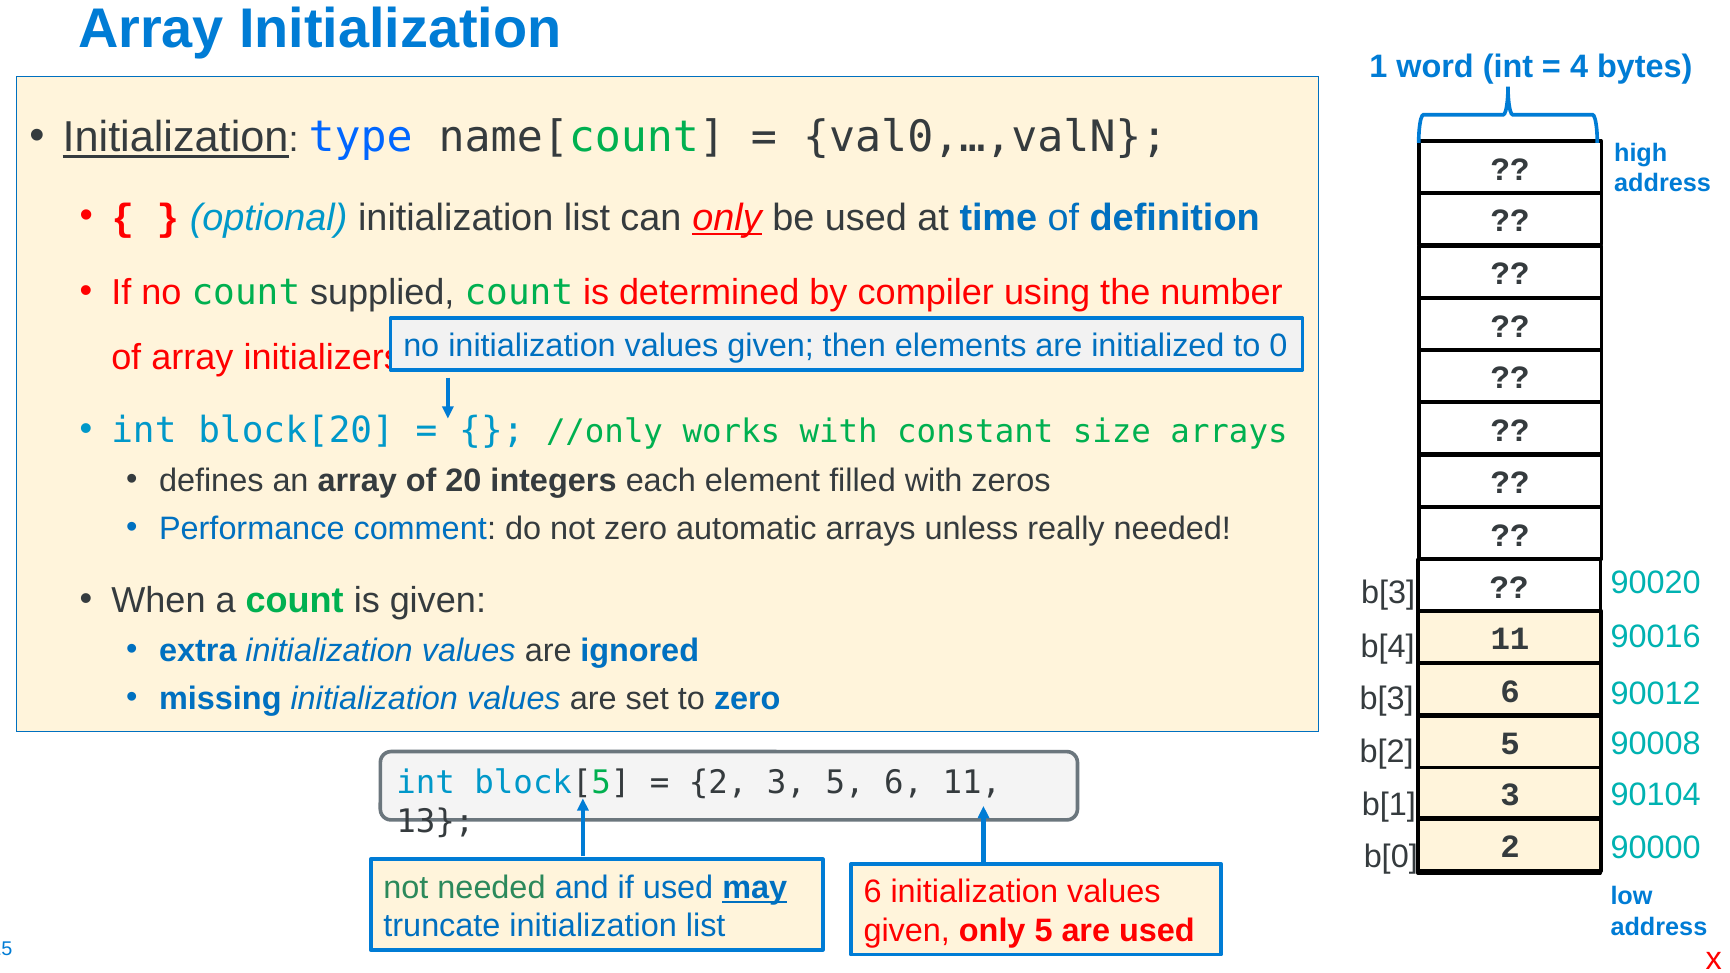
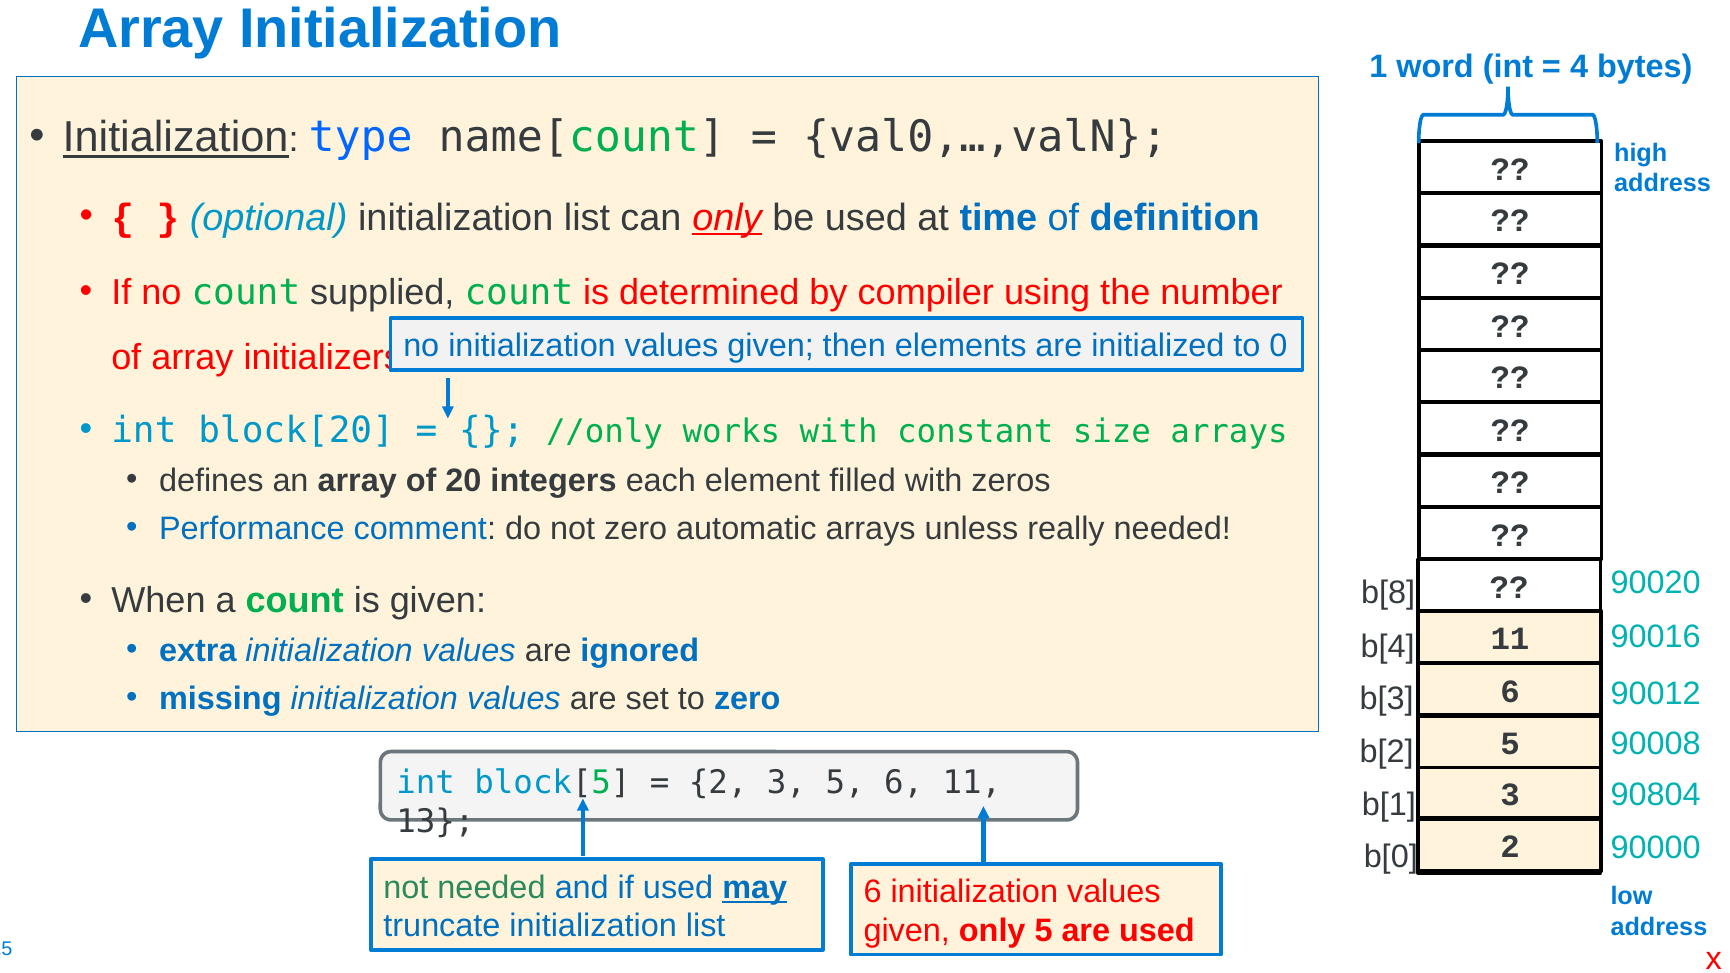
b[3: b[3 -> b[8 (1388, 593)
90104: 90104 -> 90804 (1656, 794)
